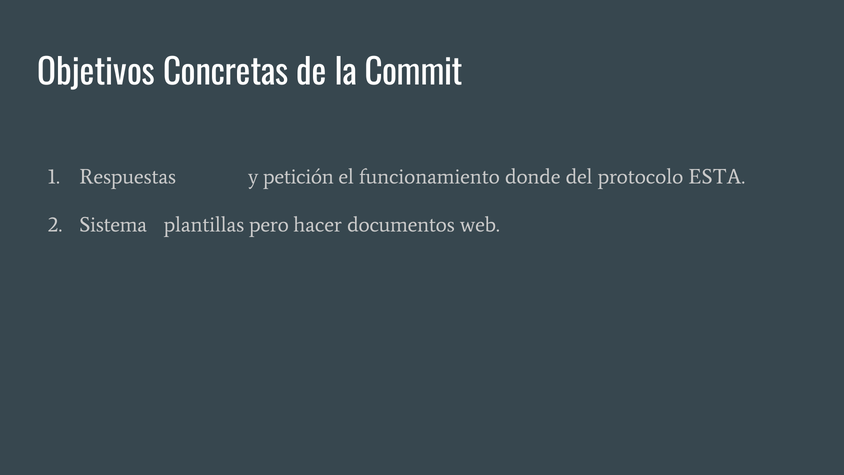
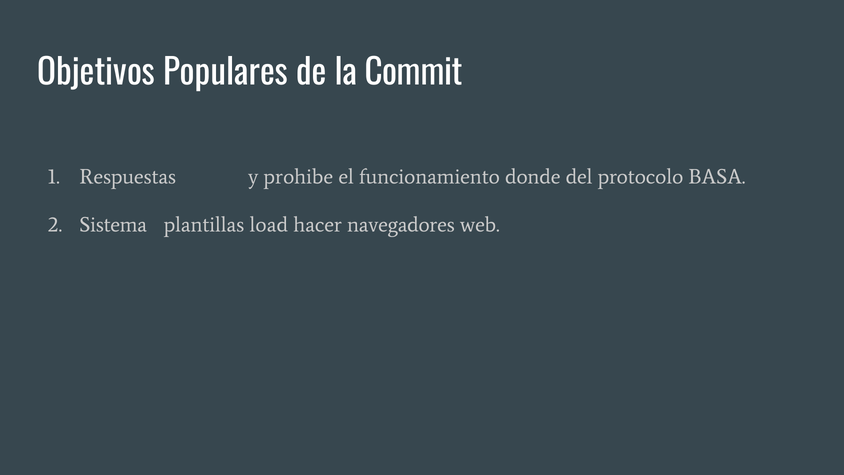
Concretas: Concretas -> Populares (226, 73)
petición: petición -> prohibe (298, 177)
ESTA: ESTA -> BASA (717, 177)
pero: pero -> load (269, 225)
documentos: documentos -> navegadores (401, 225)
